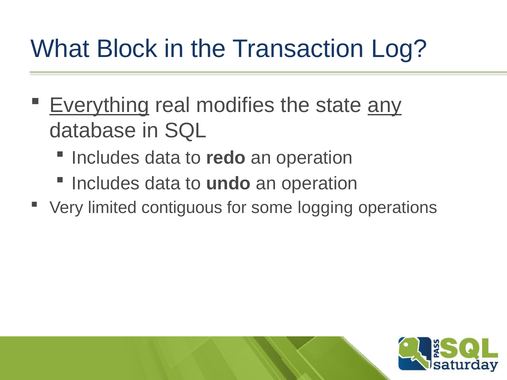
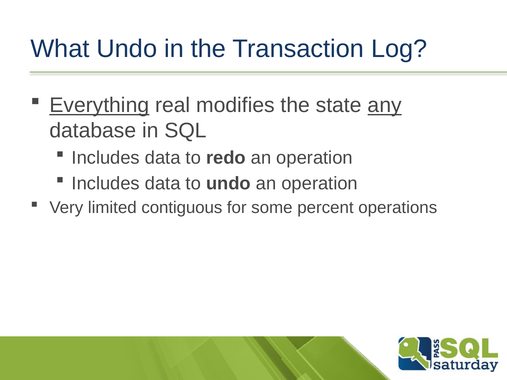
What Block: Block -> Undo (127, 49)
logging: logging -> percent (325, 208)
